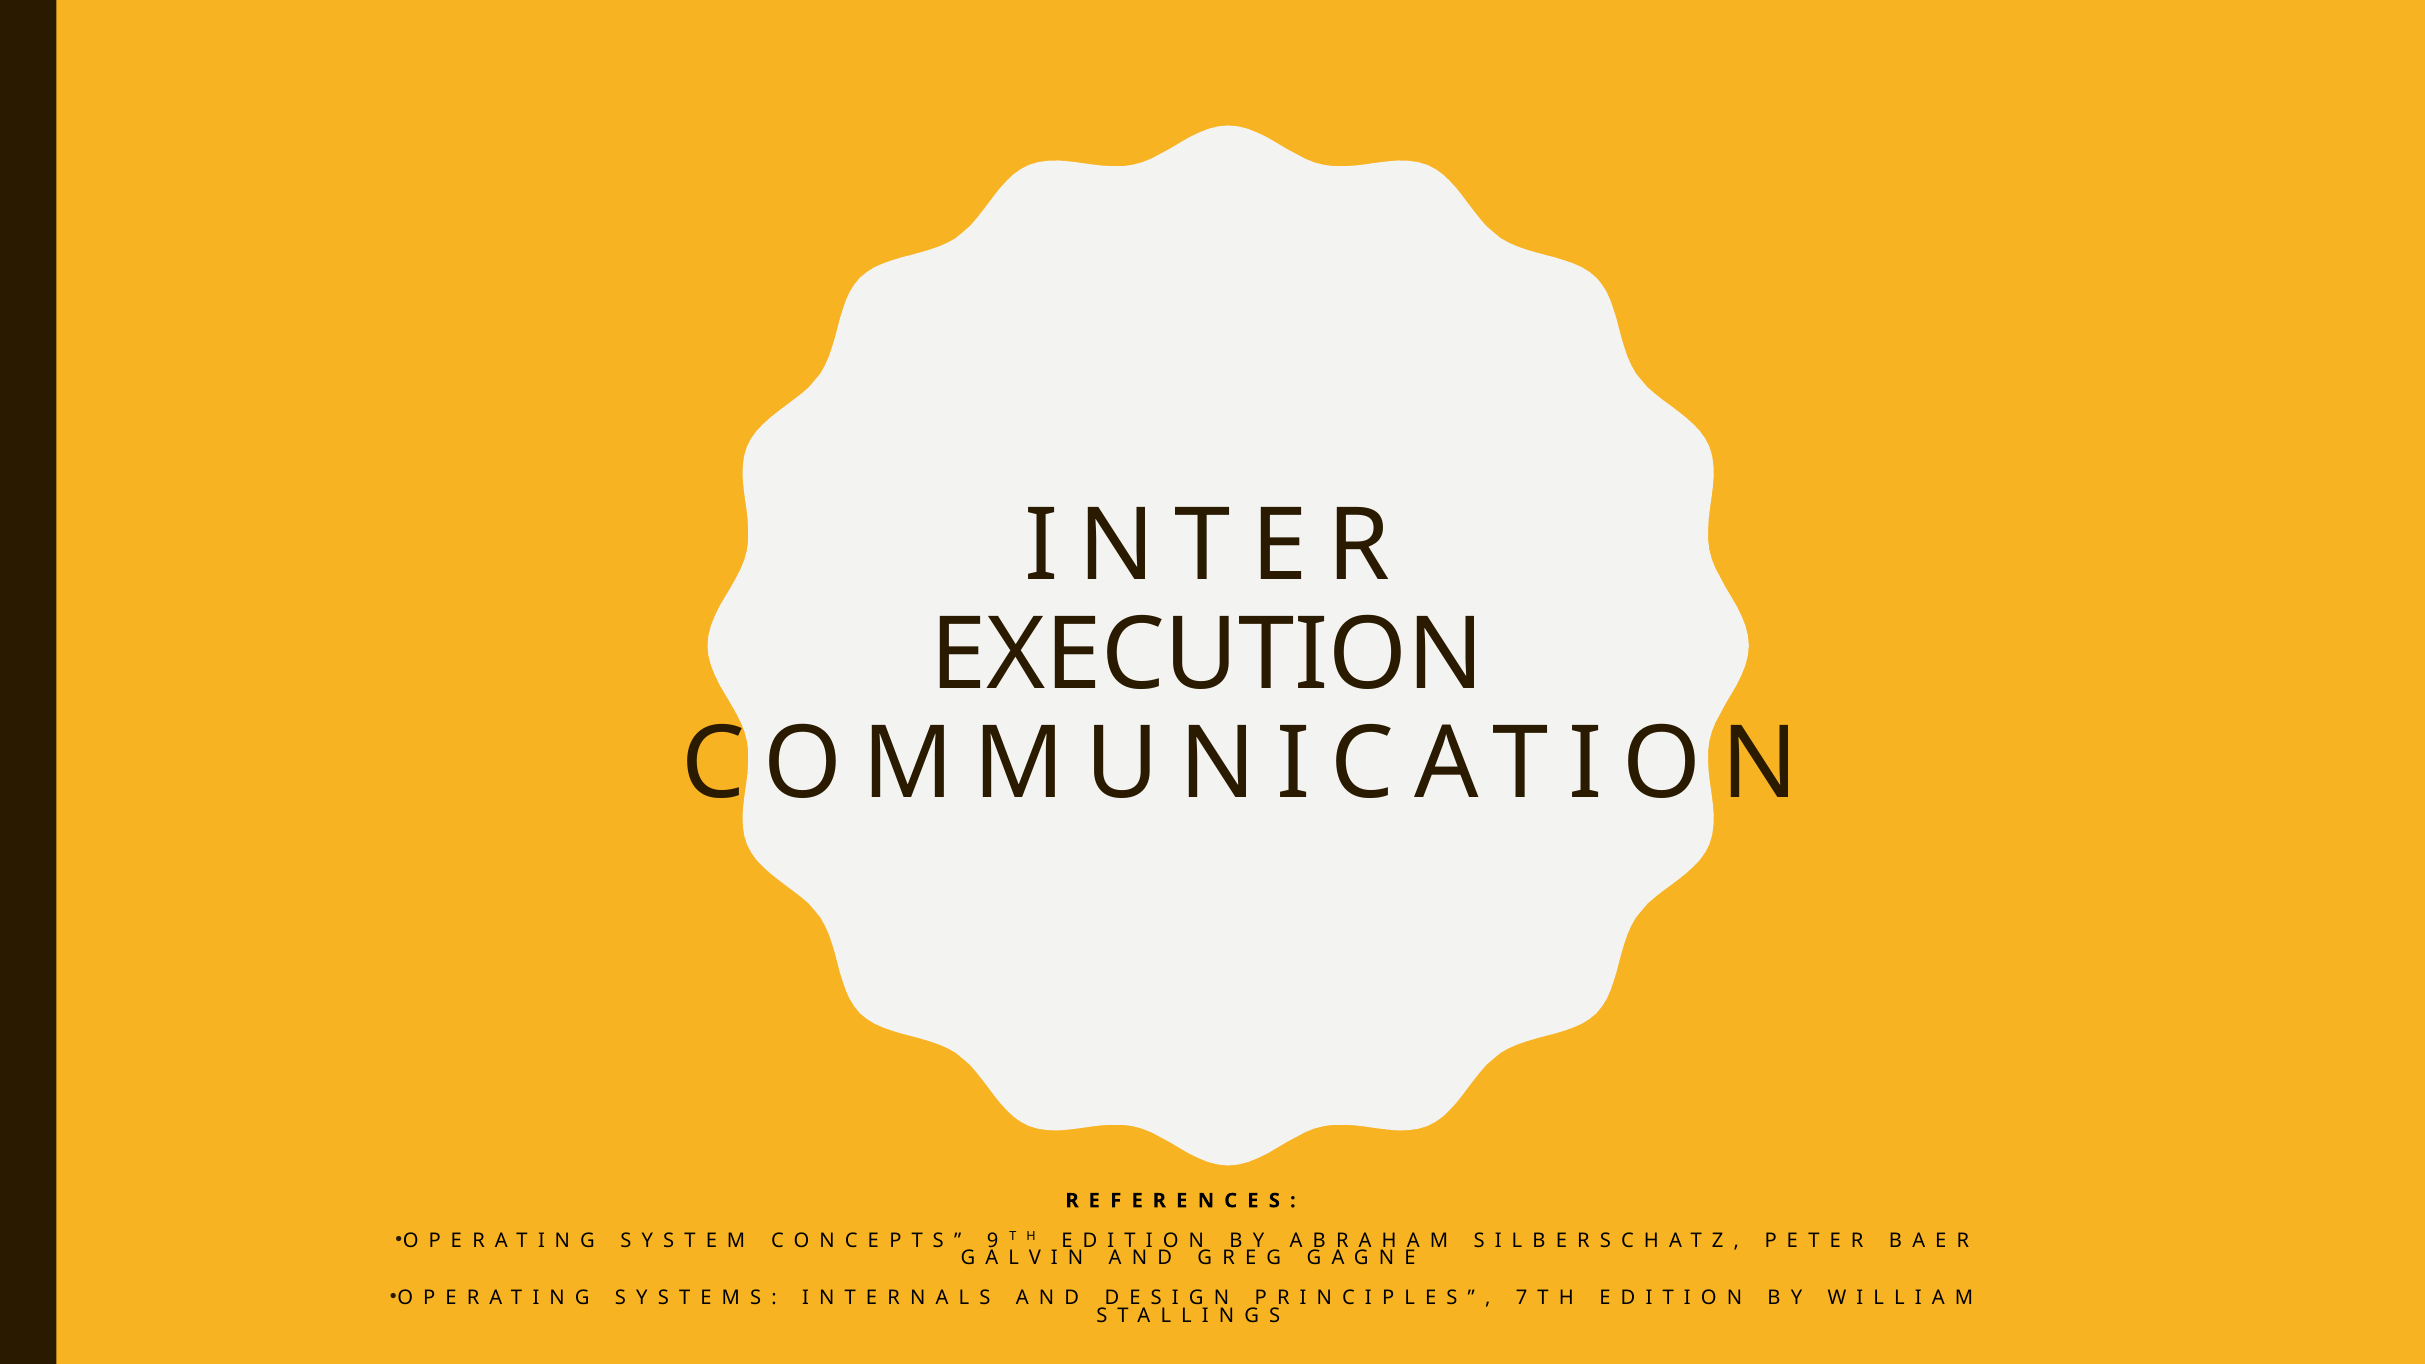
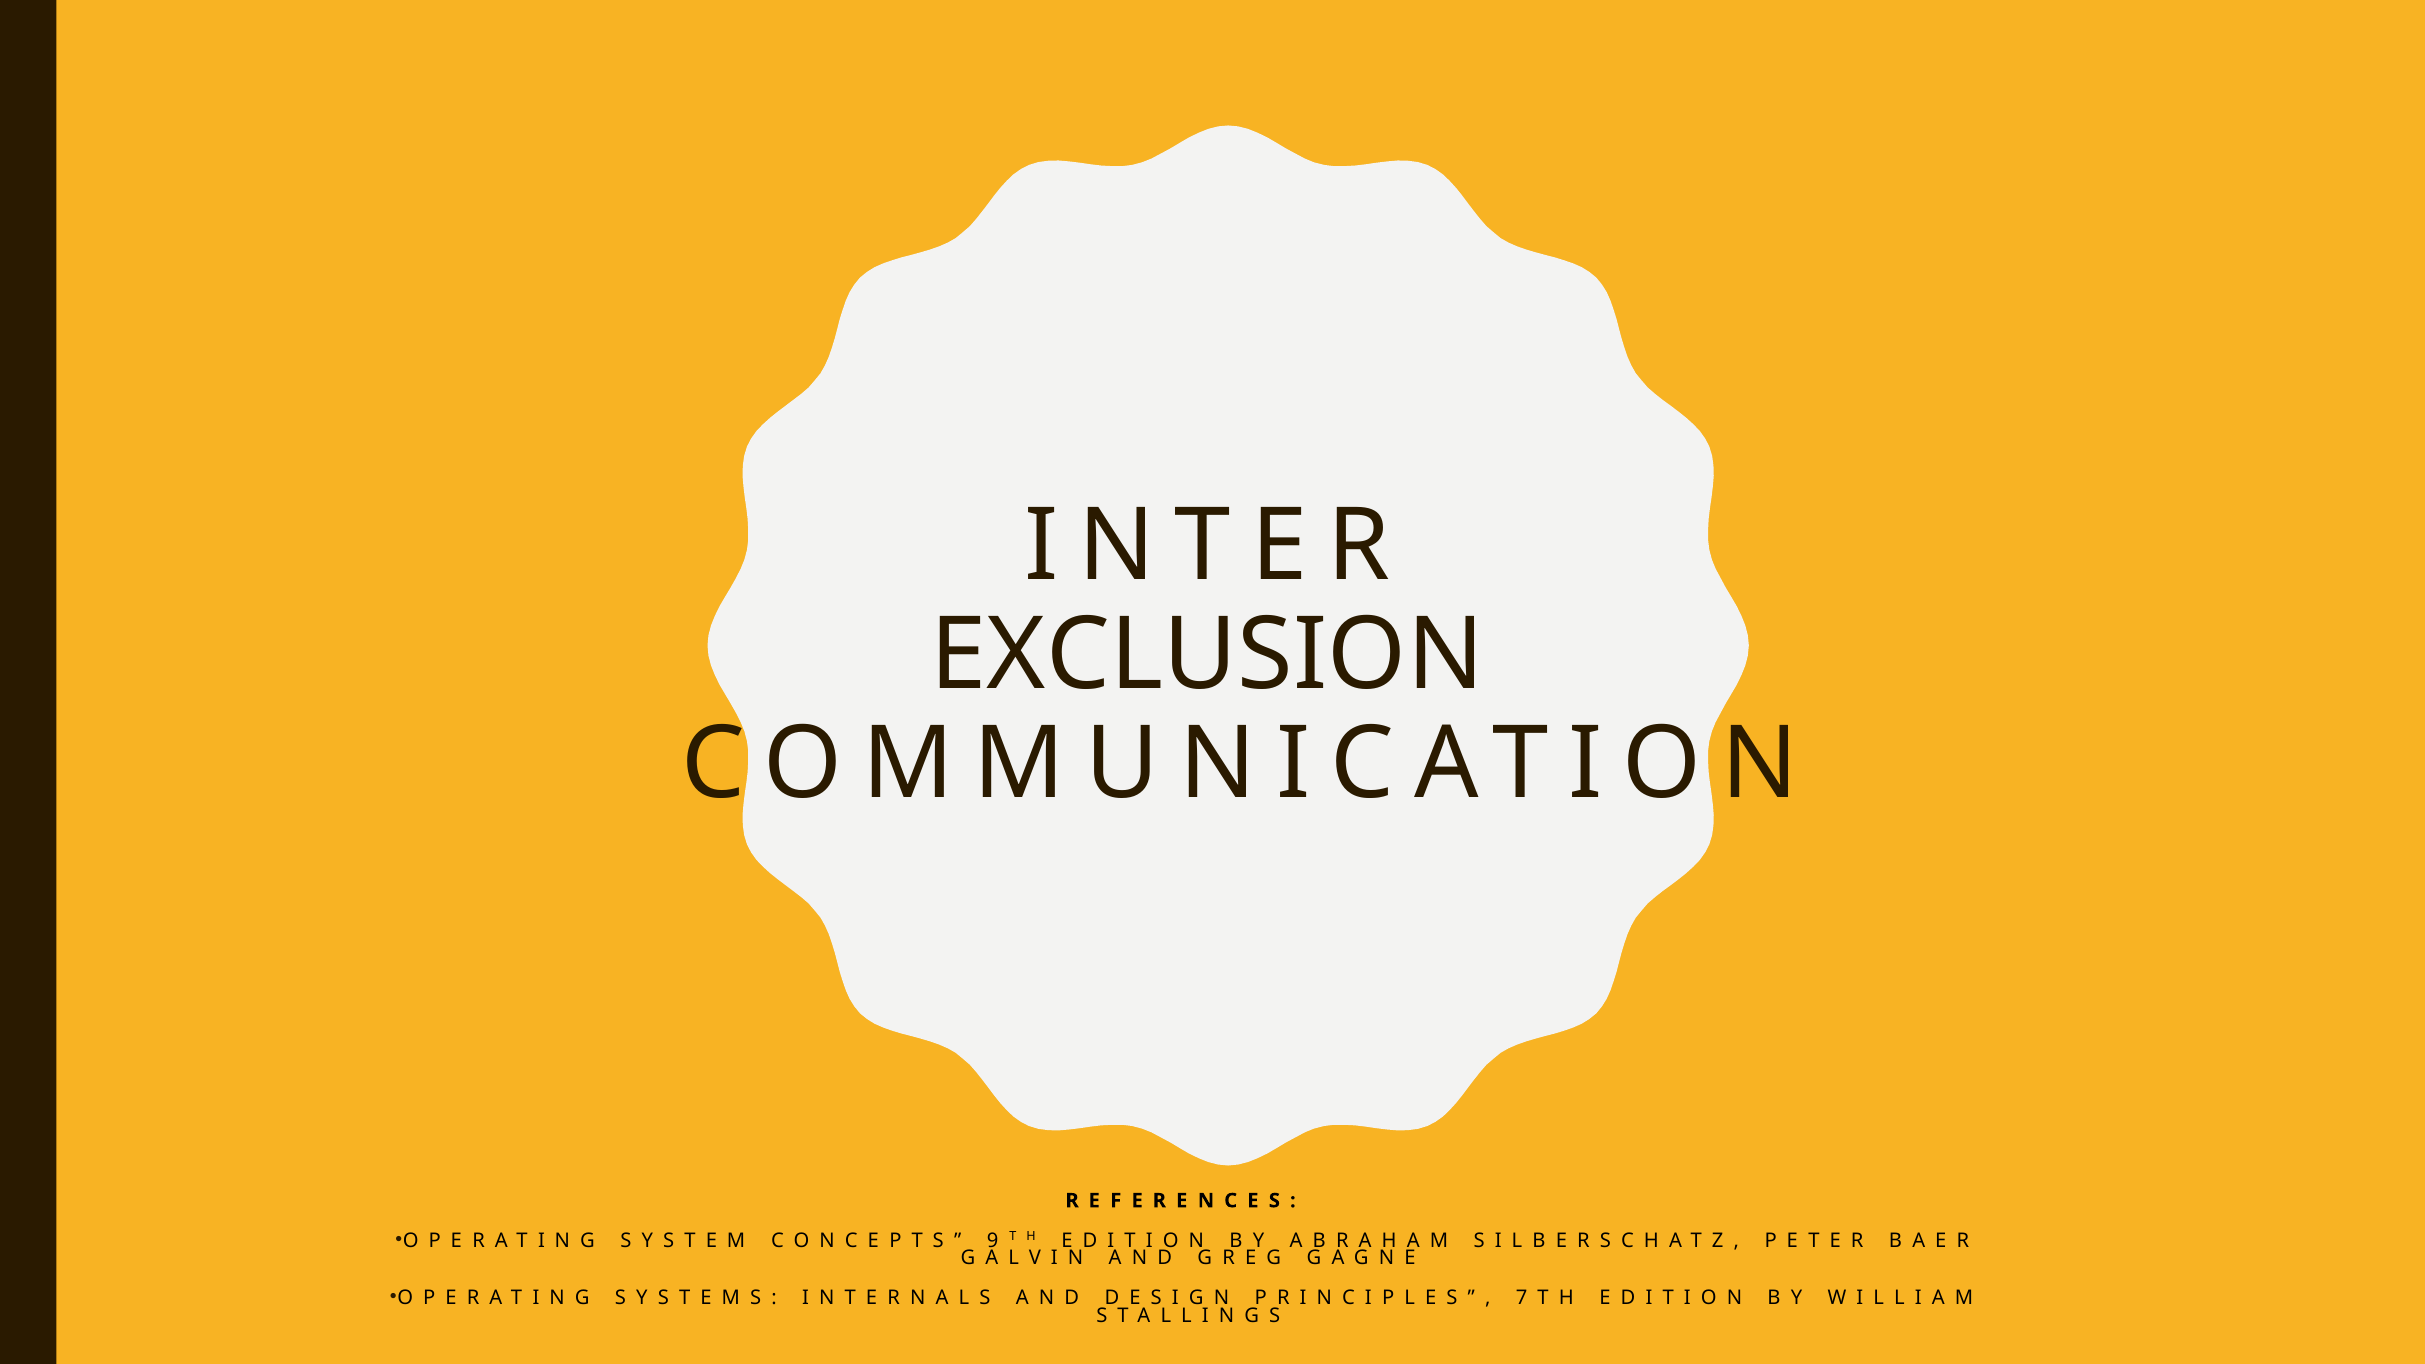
EXECUTION: EXECUTION -> EXCLUSION (1207, 655)
